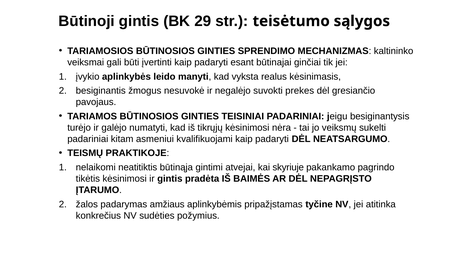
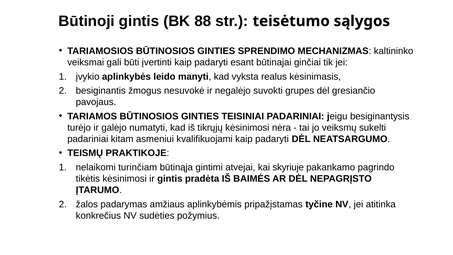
29: 29 -> 88 (203, 21)
prekes: prekes -> grupes (300, 91)
neatitiktis: neatitiktis -> turinčiam (138, 167)
